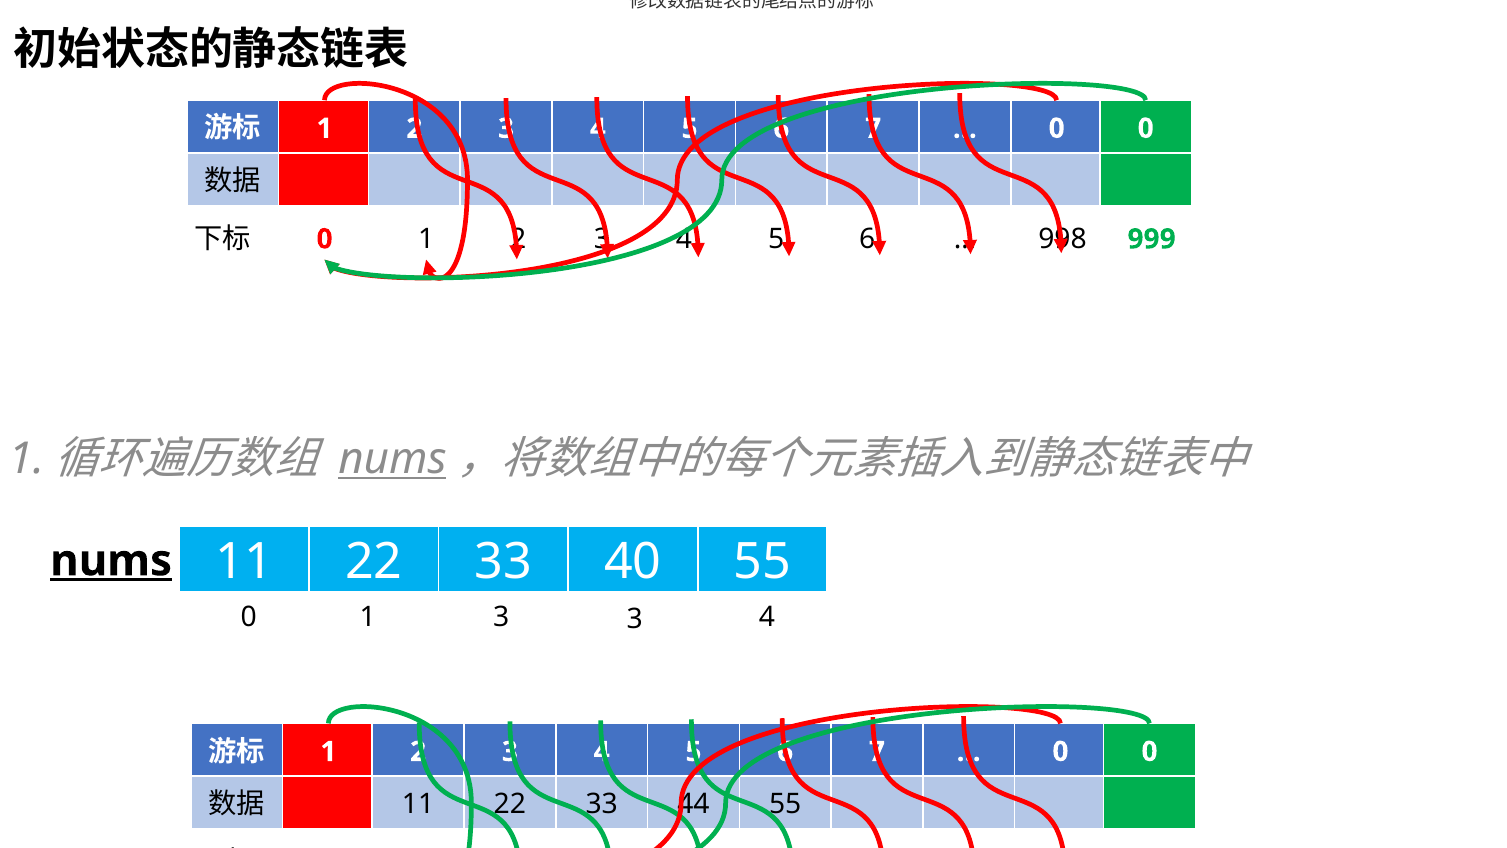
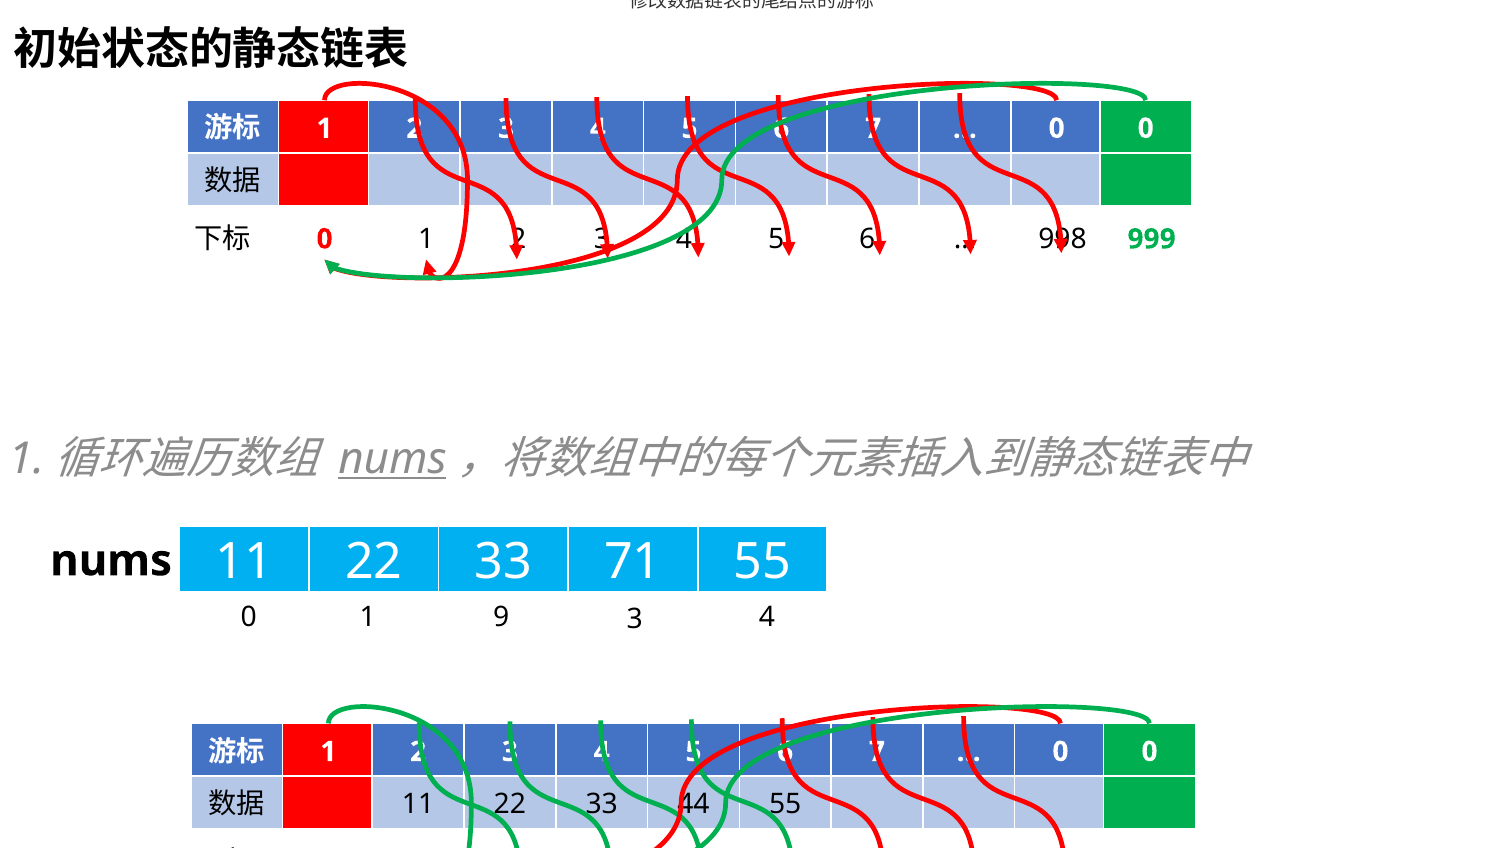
40: 40 -> 71 (633, 562)
nums underline: present -> none (111, 561)
3: 3 -> 9 (501, 617)
